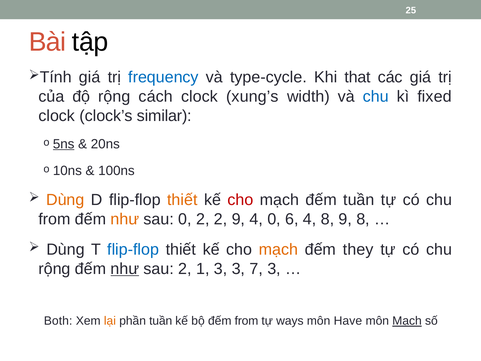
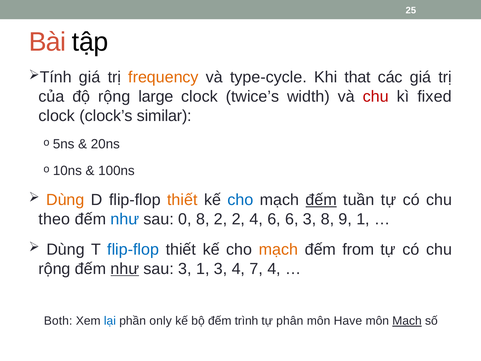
frequency colour: blue -> orange (163, 77)
cách: cách -> large (156, 97)
xung’s: xung’s -> twice’s (252, 97)
chu colour: blue -> red (376, 97)
5ns underline: present -> none (64, 144)
cho colour: red -> blue (240, 200)
đếm underline: none -> present (321, 200)
from: from -> theo (54, 219)
như colour: orange -> blue (125, 219)
0 2: 2 -> 8 (203, 219)
2 9: 9 -> 2 (238, 219)
4 0: 0 -> 6 (274, 219)
6 4: 4 -> 3 (310, 219)
9 8: 8 -> 1 (363, 219)
they: they -> from (358, 249)
sau 2: 2 -> 3 (185, 269)
3 3: 3 -> 4 (238, 269)
7 3: 3 -> 4 (274, 269)
lại colour: orange -> blue (110, 321)
phần tuần: tuần -> only (161, 321)
đếm from: from -> trình (246, 321)
ways: ways -> phân (290, 321)
